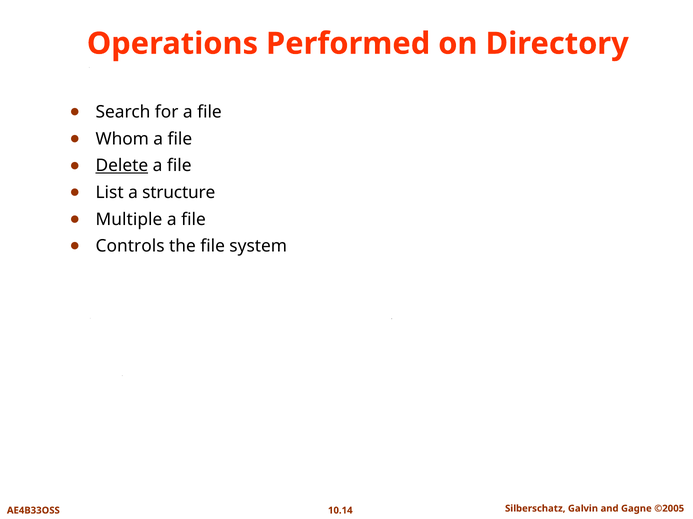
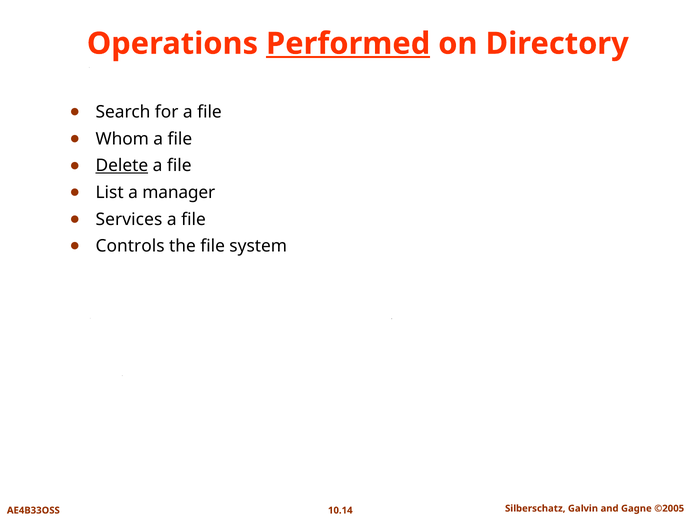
Performed underline: none -> present (348, 44)
structure: structure -> manager (179, 193)
Multiple: Multiple -> Services (129, 220)
